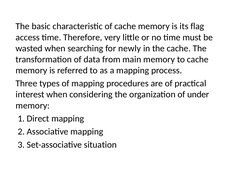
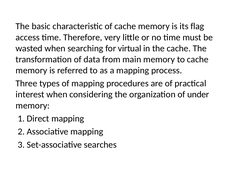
newly: newly -> virtual (130, 49)
situation: situation -> searches (100, 145)
